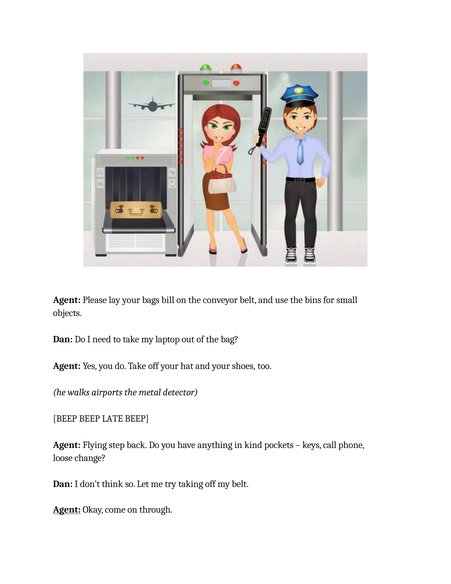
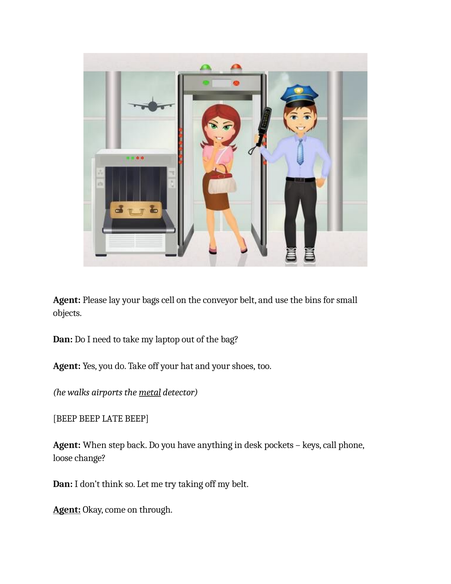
bill: bill -> cell (168, 300)
metal underline: none -> present (150, 392)
Flying: Flying -> When (95, 445)
kind: kind -> desk (253, 445)
